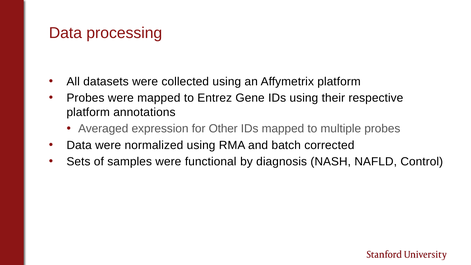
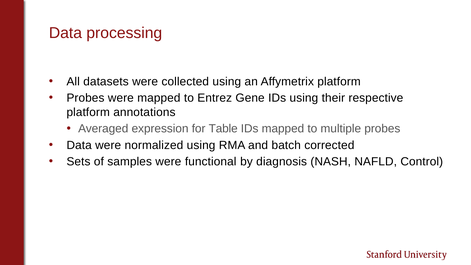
Other: Other -> Table (223, 129)
